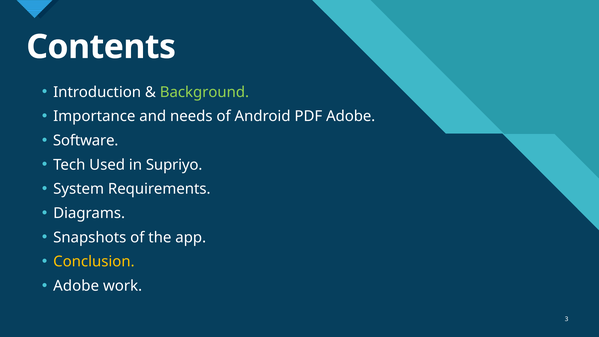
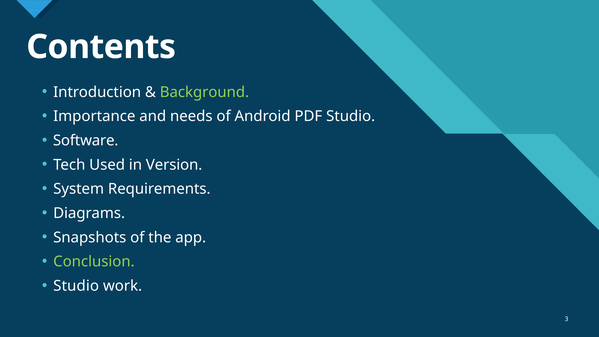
PDF Adobe: Adobe -> Studio (351, 116)
Supriyo: Supriyo -> Version (174, 165)
Conclusion colour: yellow -> light green (94, 262)
Adobe: Adobe -> Studio (76, 286)
